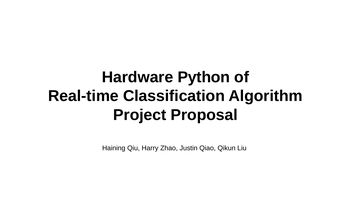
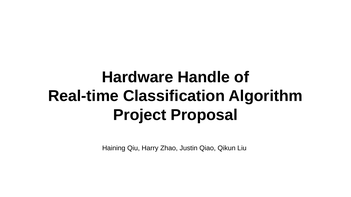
Python: Python -> Handle (204, 77)
